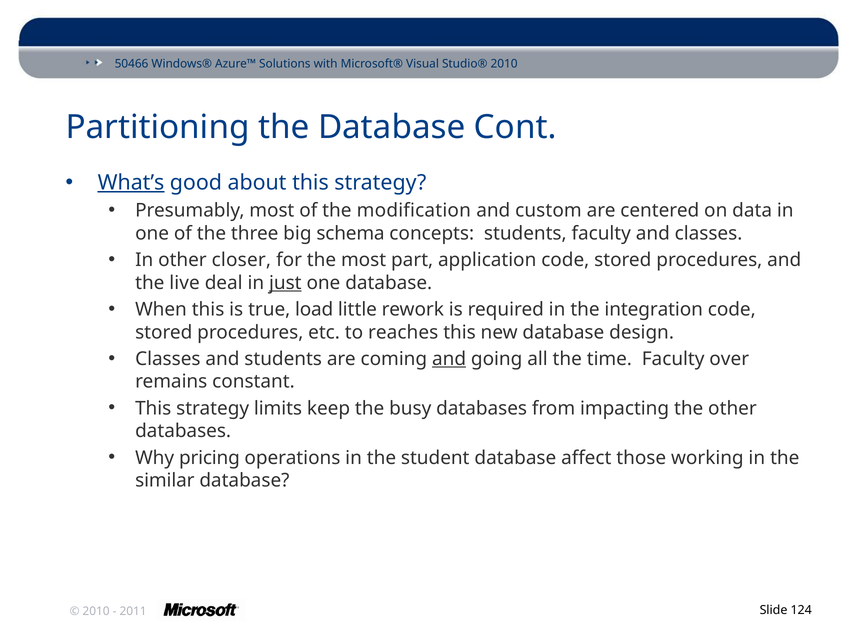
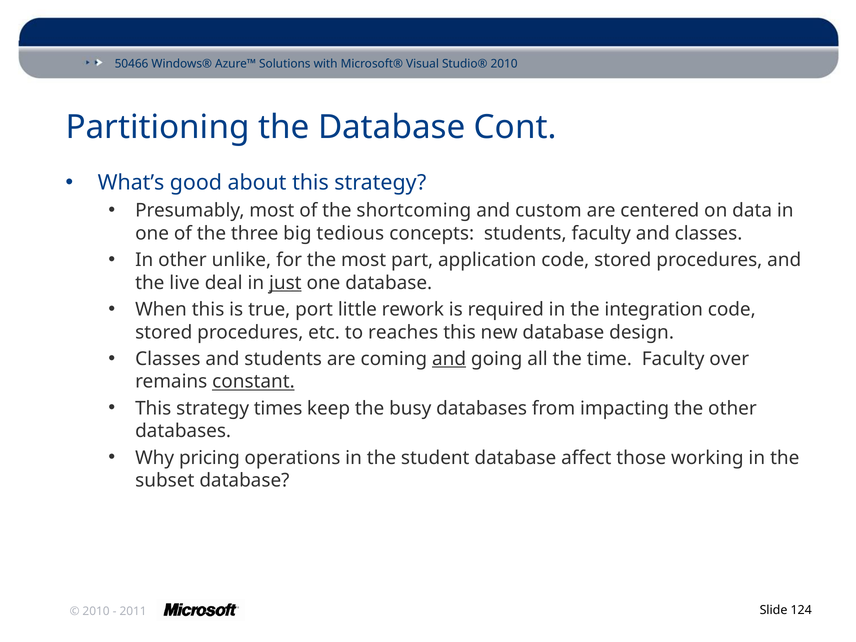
What’s underline: present -> none (131, 183)
modification: modification -> shortcoming (414, 211)
schema: schema -> tedious (350, 233)
closer: closer -> unlike (241, 260)
load: load -> port (314, 309)
constant underline: none -> present (253, 382)
limits: limits -> times (278, 408)
similar: similar -> subset (165, 481)
